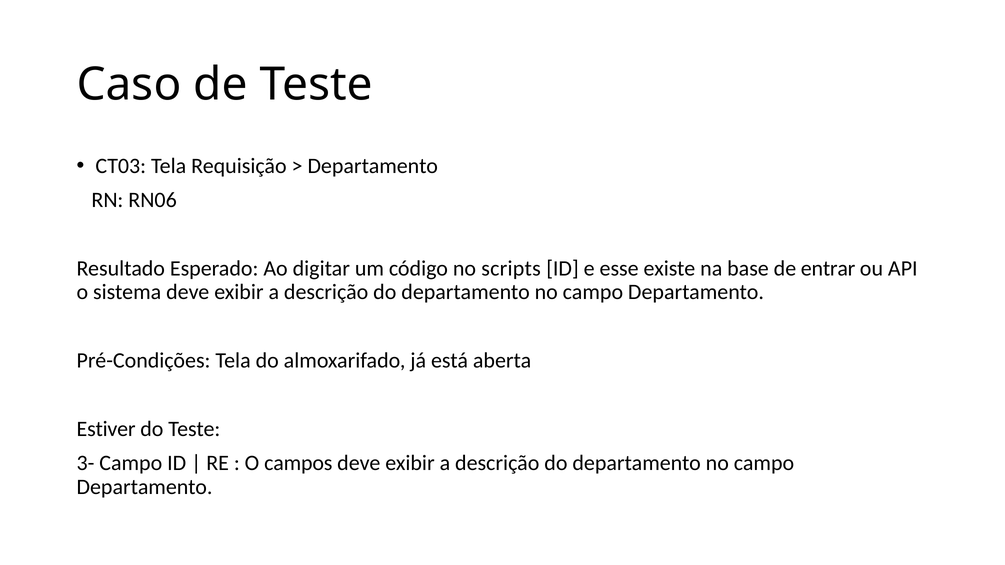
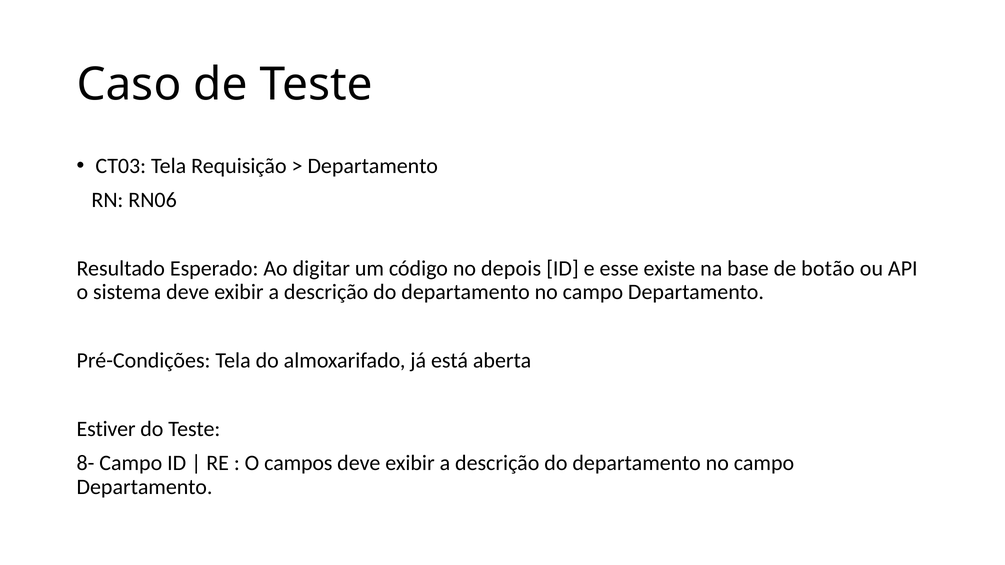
scripts: scripts -> depois (511, 269)
entrar: entrar -> botão (828, 269)
3-: 3- -> 8- (86, 463)
